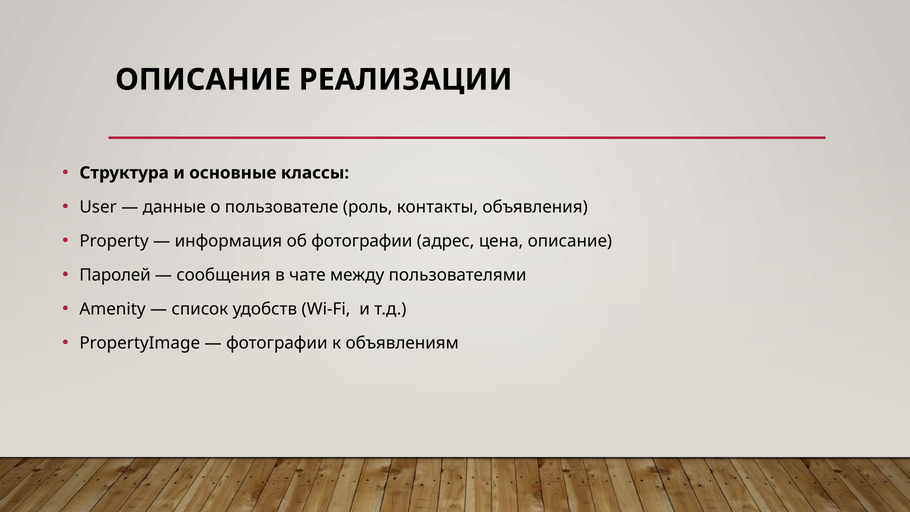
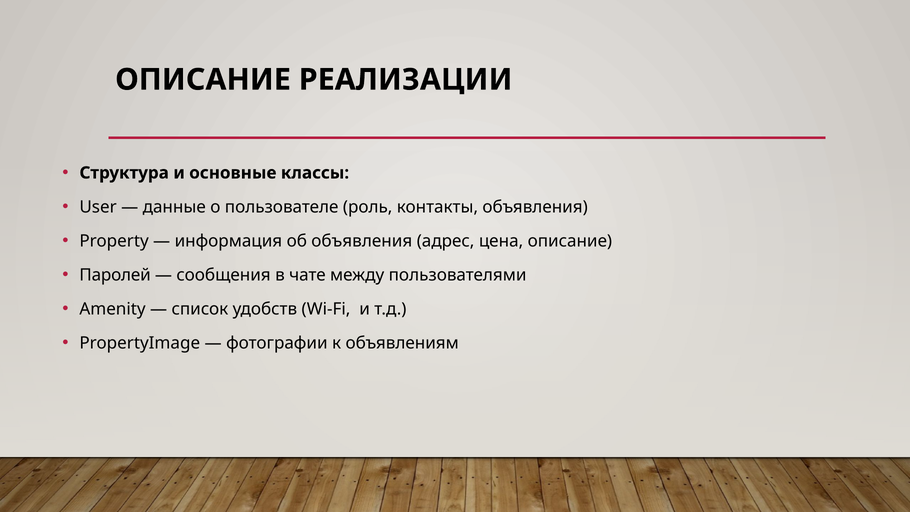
об фотографии: фотографии -> объявления (362, 241)
